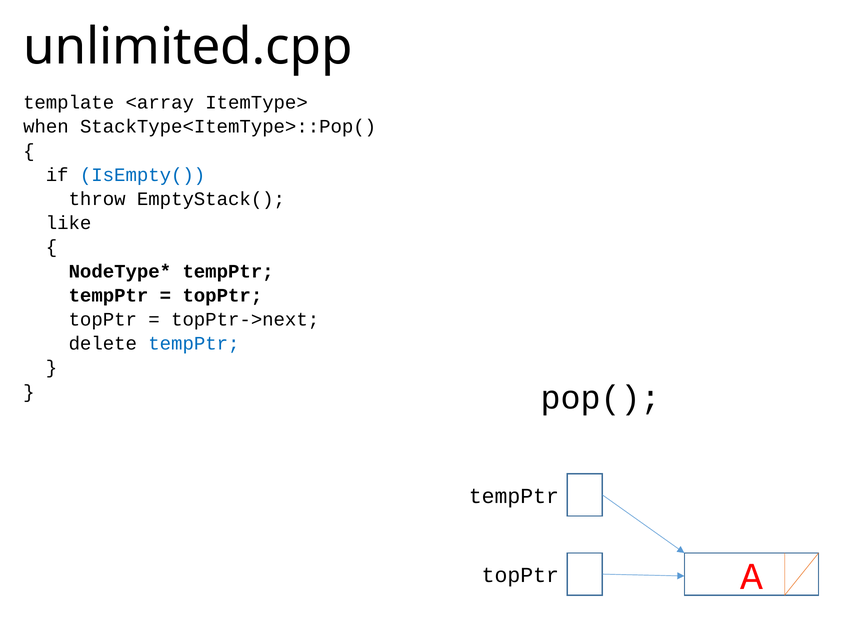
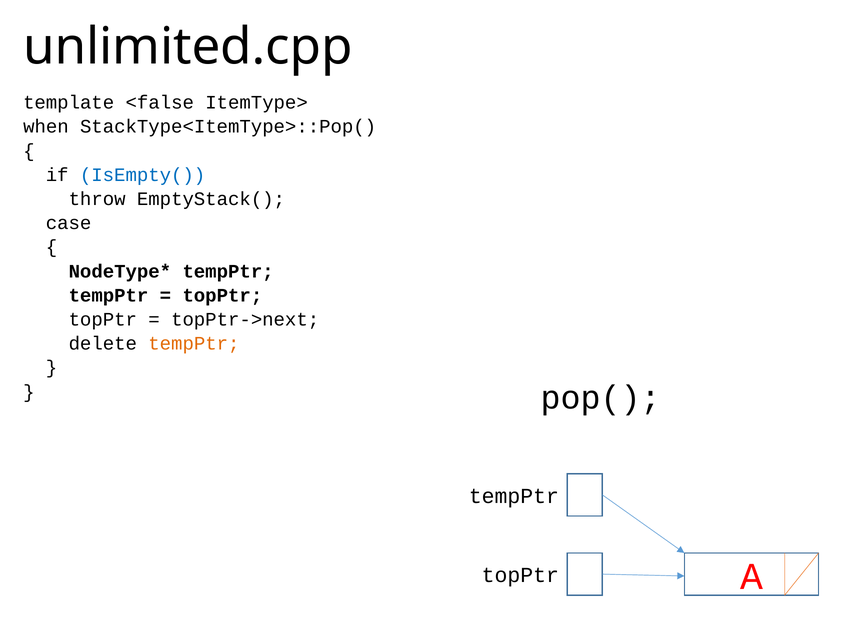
<array: <array -> <false (160, 103)
like: like -> case (69, 223)
tempPtr colour: blue -> orange (194, 343)
